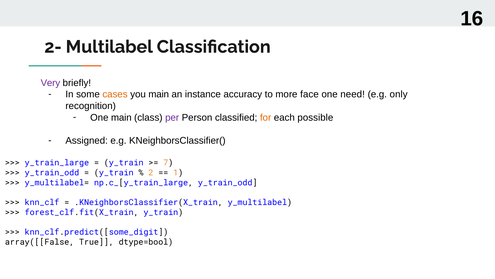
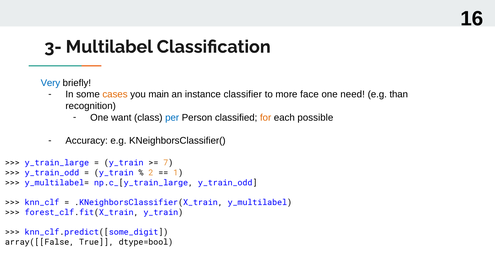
2-: 2- -> 3- (53, 47)
Very colour: purple -> blue (50, 83)
accuracy: accuracy -> classifier (243, 94)
only: only -> than (399, 94)
One main: main -> want (121, 117)
per colour: purple -> blue (172, 117)
Assigned: Assigned -> Accuracy (87, 140)
